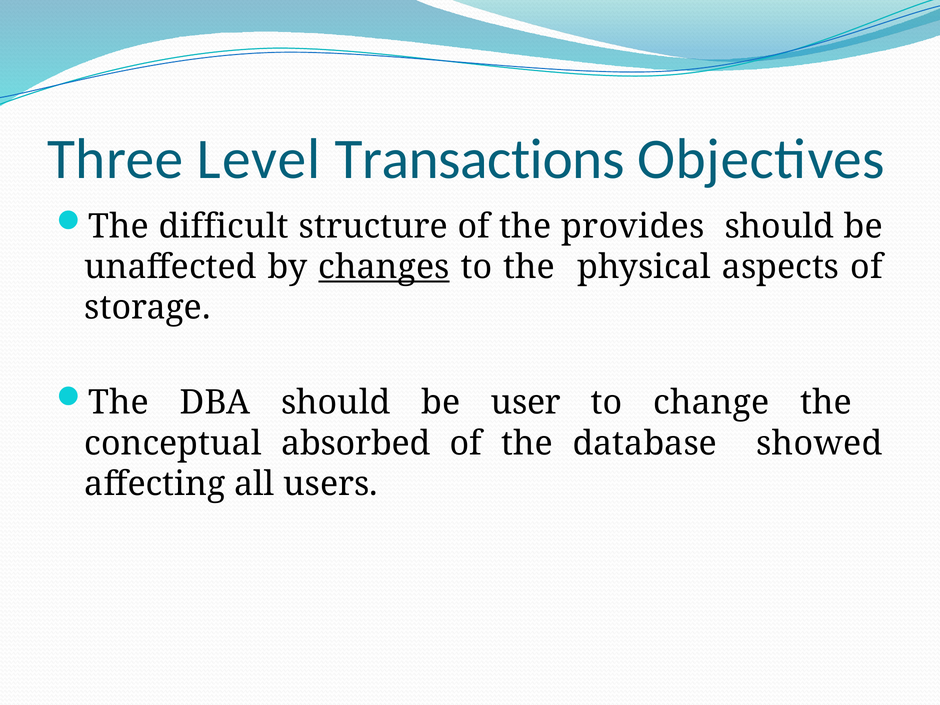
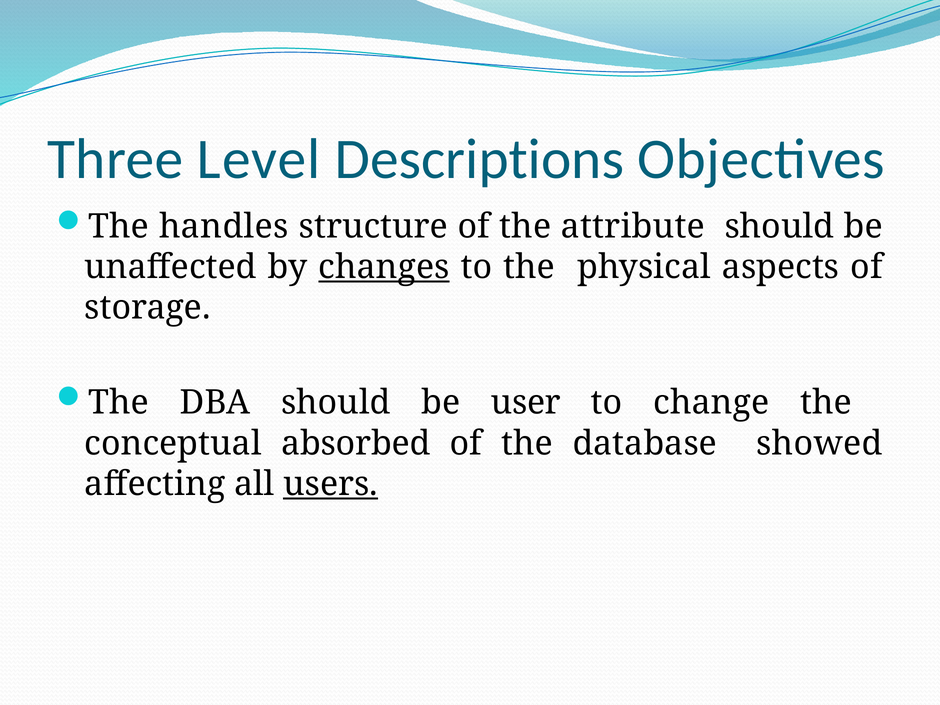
Transactions: Transactions -> Descriptions (479, 159)
difficult: difficult -> handles (224, 226)
provides: provides -> attribute (633, 226)
users underline: none -> present (331, 484)
